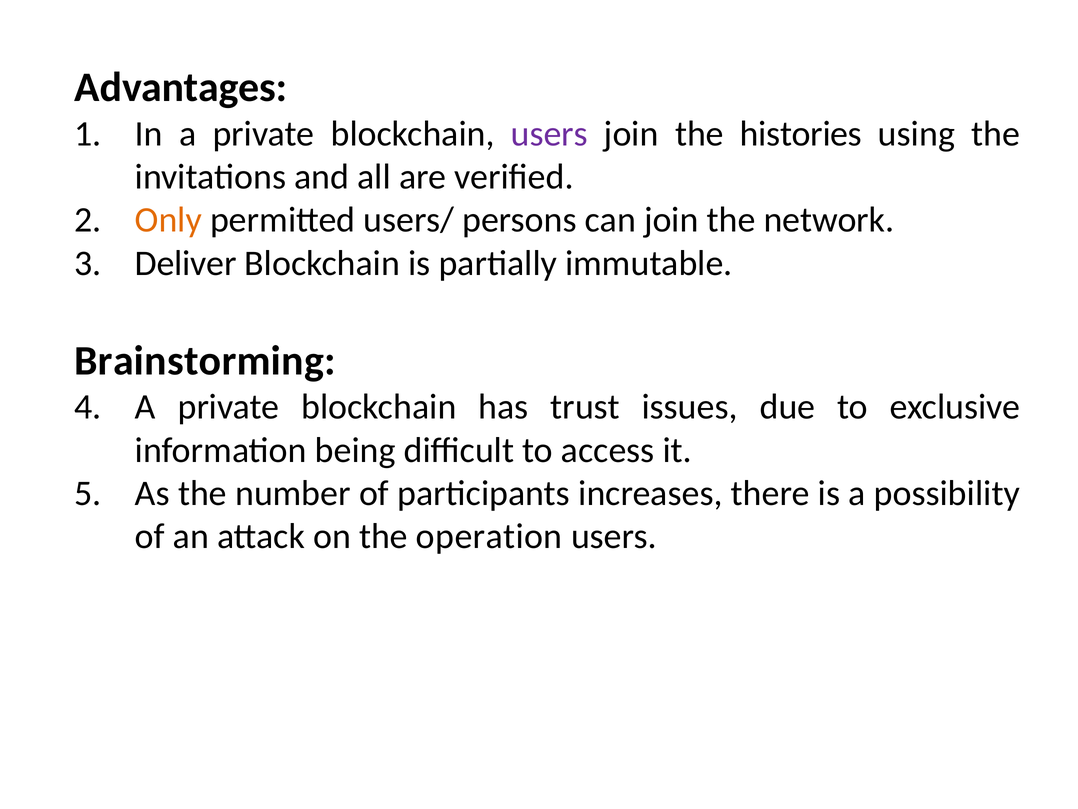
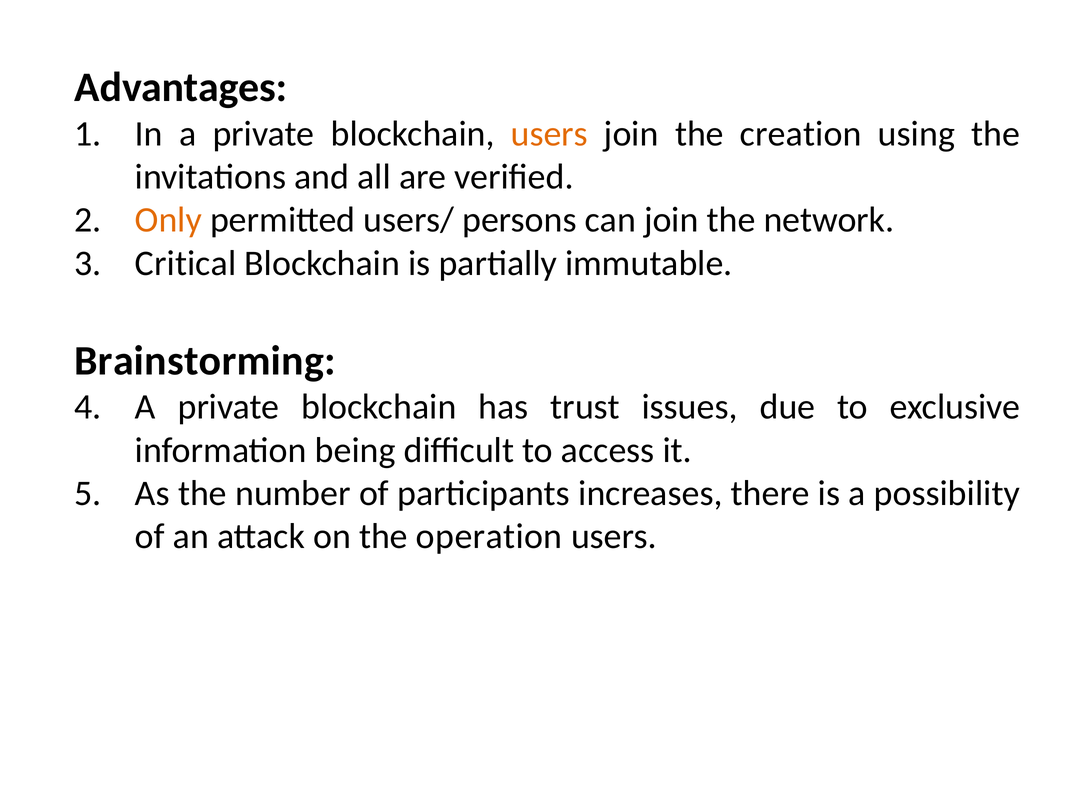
users colour: purple -> orange (549, 134)
histories: histories -> creation (801, 134)
Deliver: Deliver -> Critical (186, 263)
